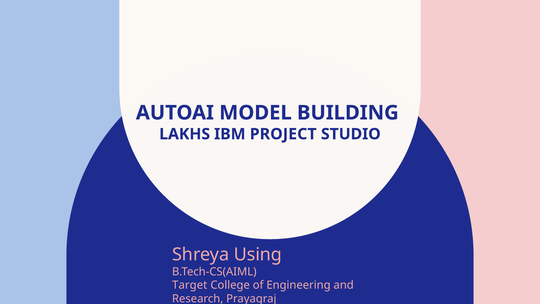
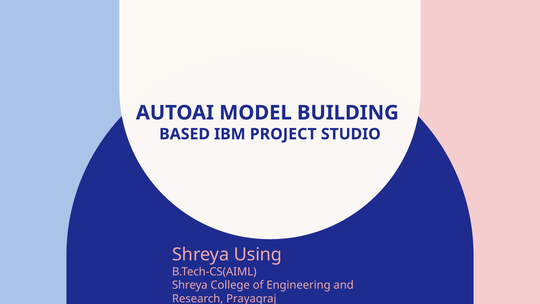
LAKHS: LAKHS -> BASED (185, 134)
Target: Target -> Shreya (190, 285)
